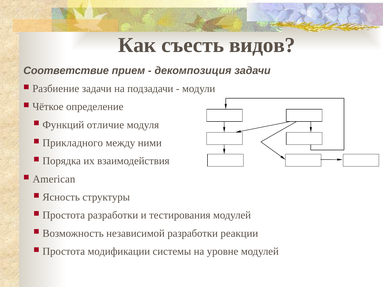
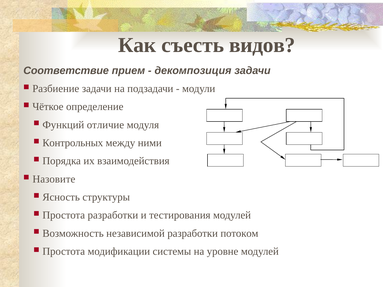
Прикладного: Прикладного -> Контрольных (73, 143)
American: American -> Назовите (54, 179)
реакции: реакции -> потоком (239, 233)
